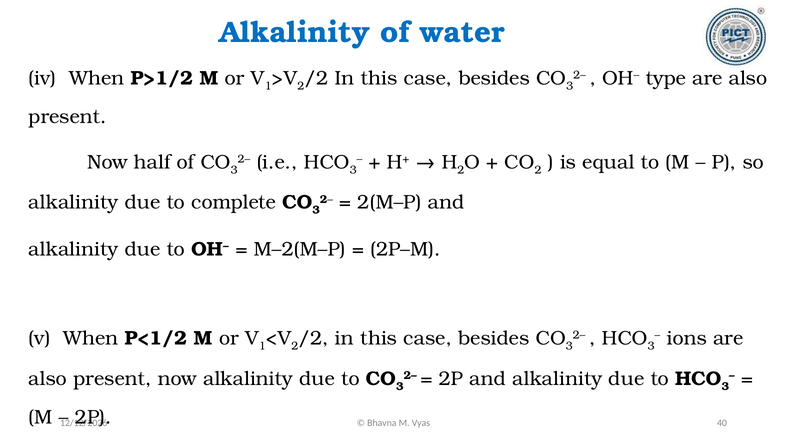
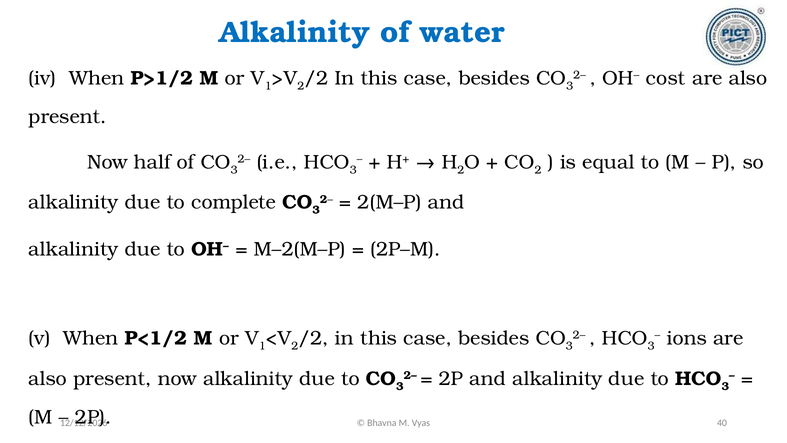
type: type -> cost (666, 78)
